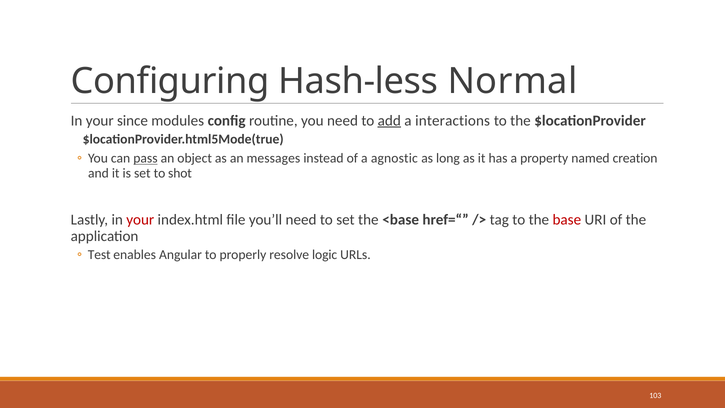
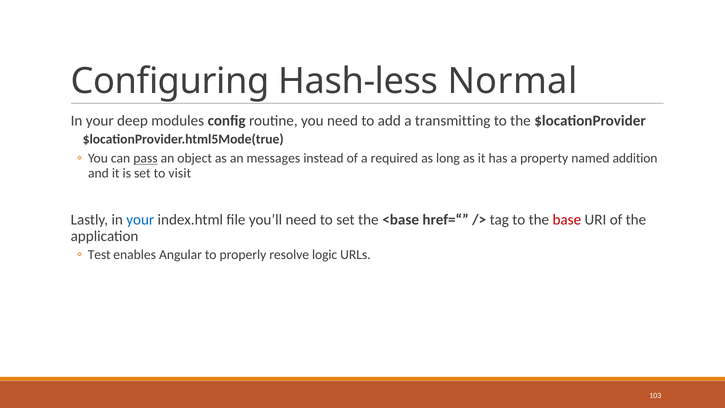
since: since -> deep (132, 121)
add underline: present -> none (389, 121)
interactions: interactions -> transmitting (453, 121)
agnostic: agnostic -> required (394, 158)
creation: creation -> addition (635, 158)
shot: shot -> visit (180, 173)
your colour: red -> blue (140, 220)
